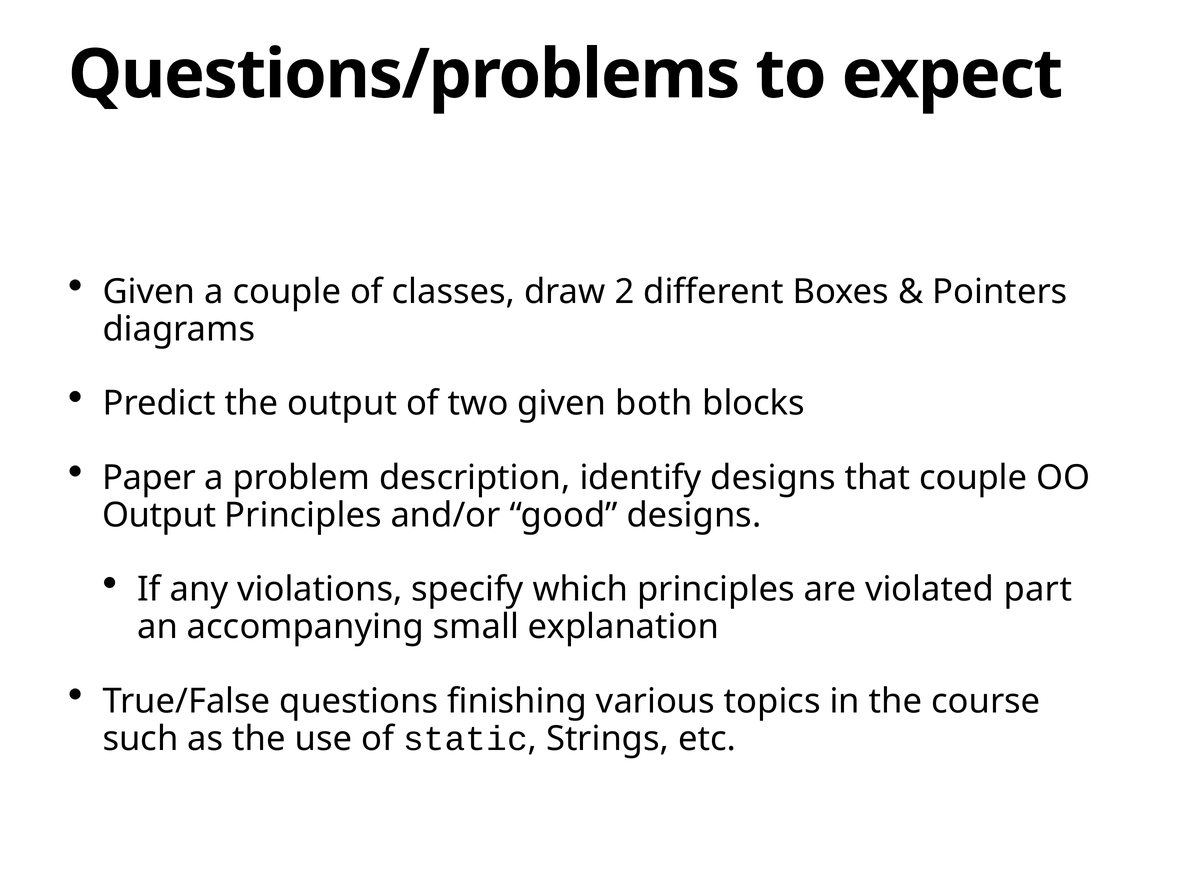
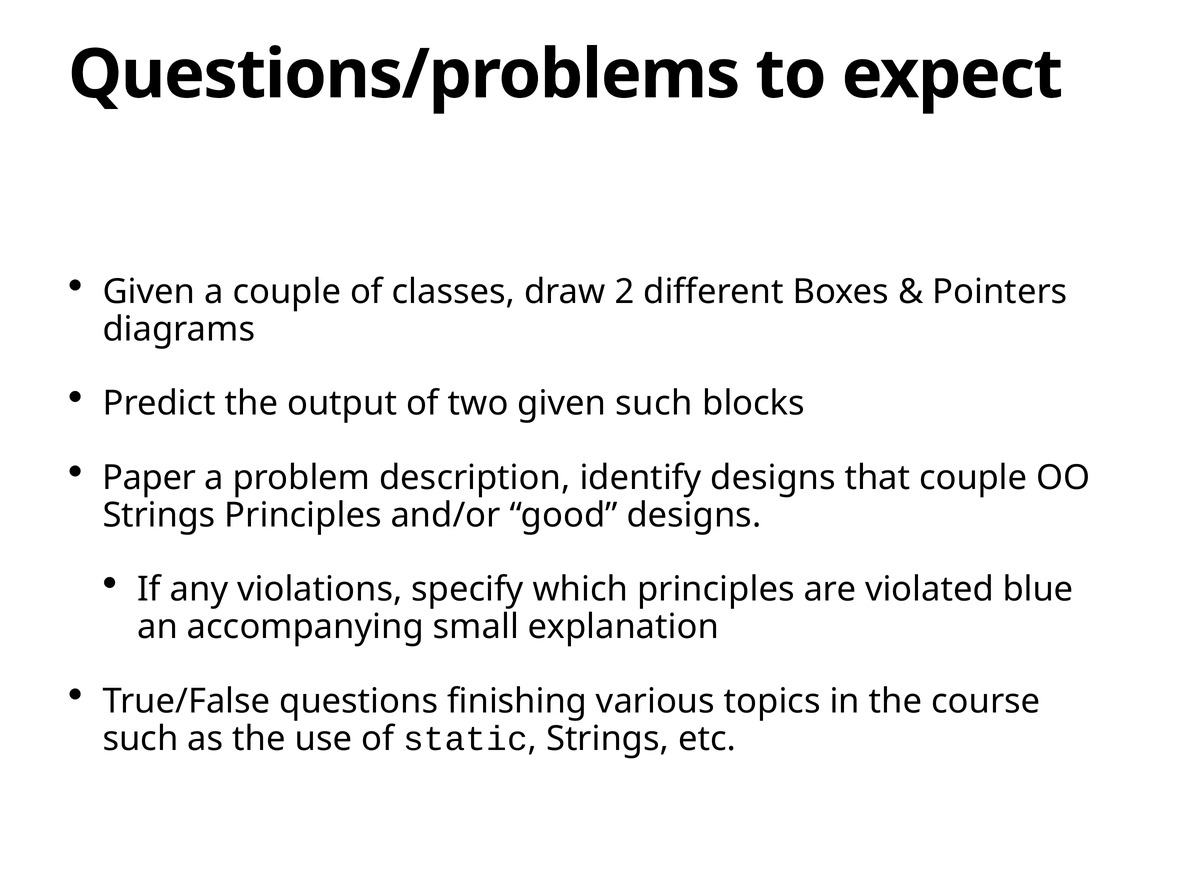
given both: both -> such (654, 403)
Output: Output -> Strings (159, 515)
part: part -> blue (1038, 589)
